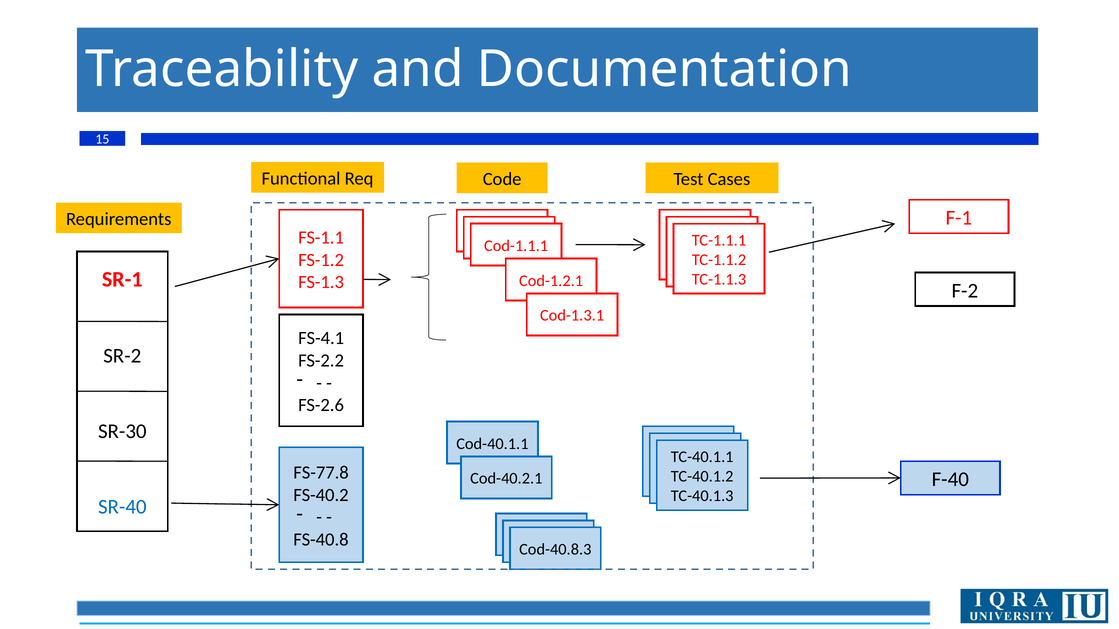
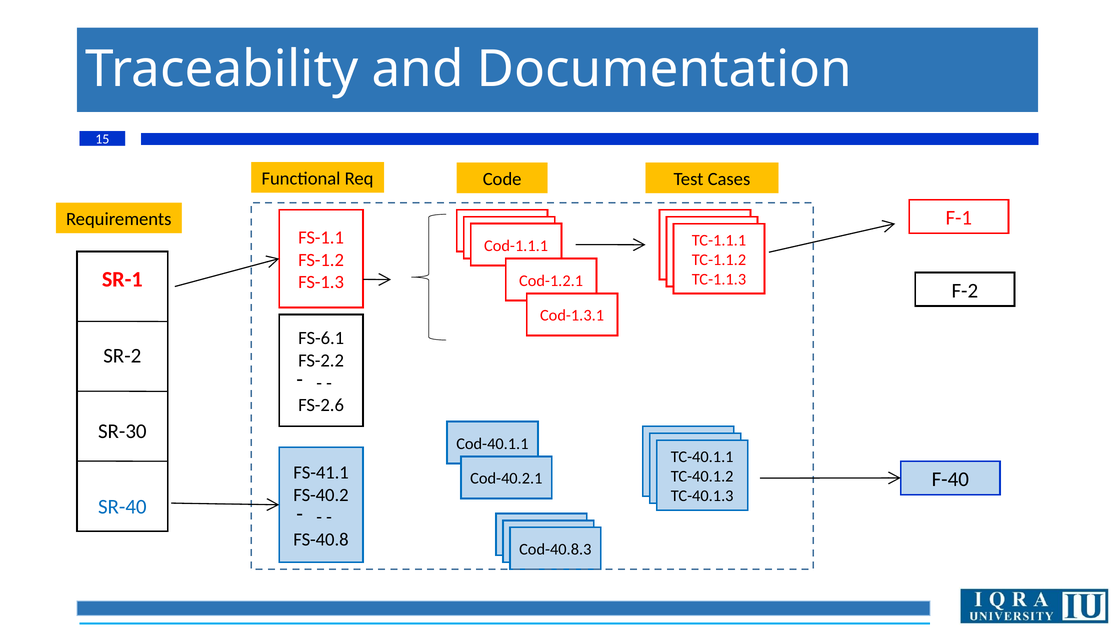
FS-4.1: FS-4.1 -> FS-6.1 (321, 338)
FS-77.8: FS-77.8 -> FS-41.1 (321, 473)
